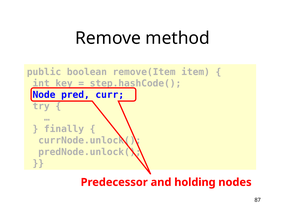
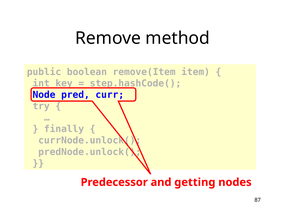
holding: holding -> getting (195, 182)
